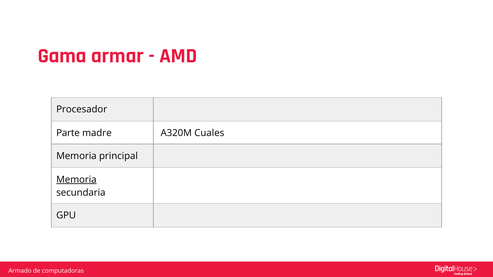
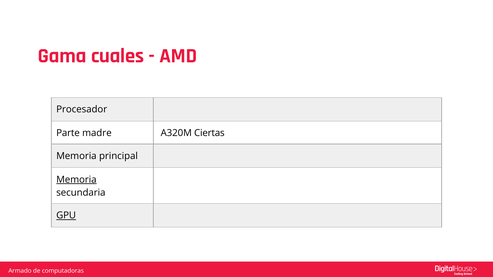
armar: armar -> cuales (118, 56)
Cuales: Cuales -> Ciertas (209, 133)
GPU underline: none -> present (66, 216)
